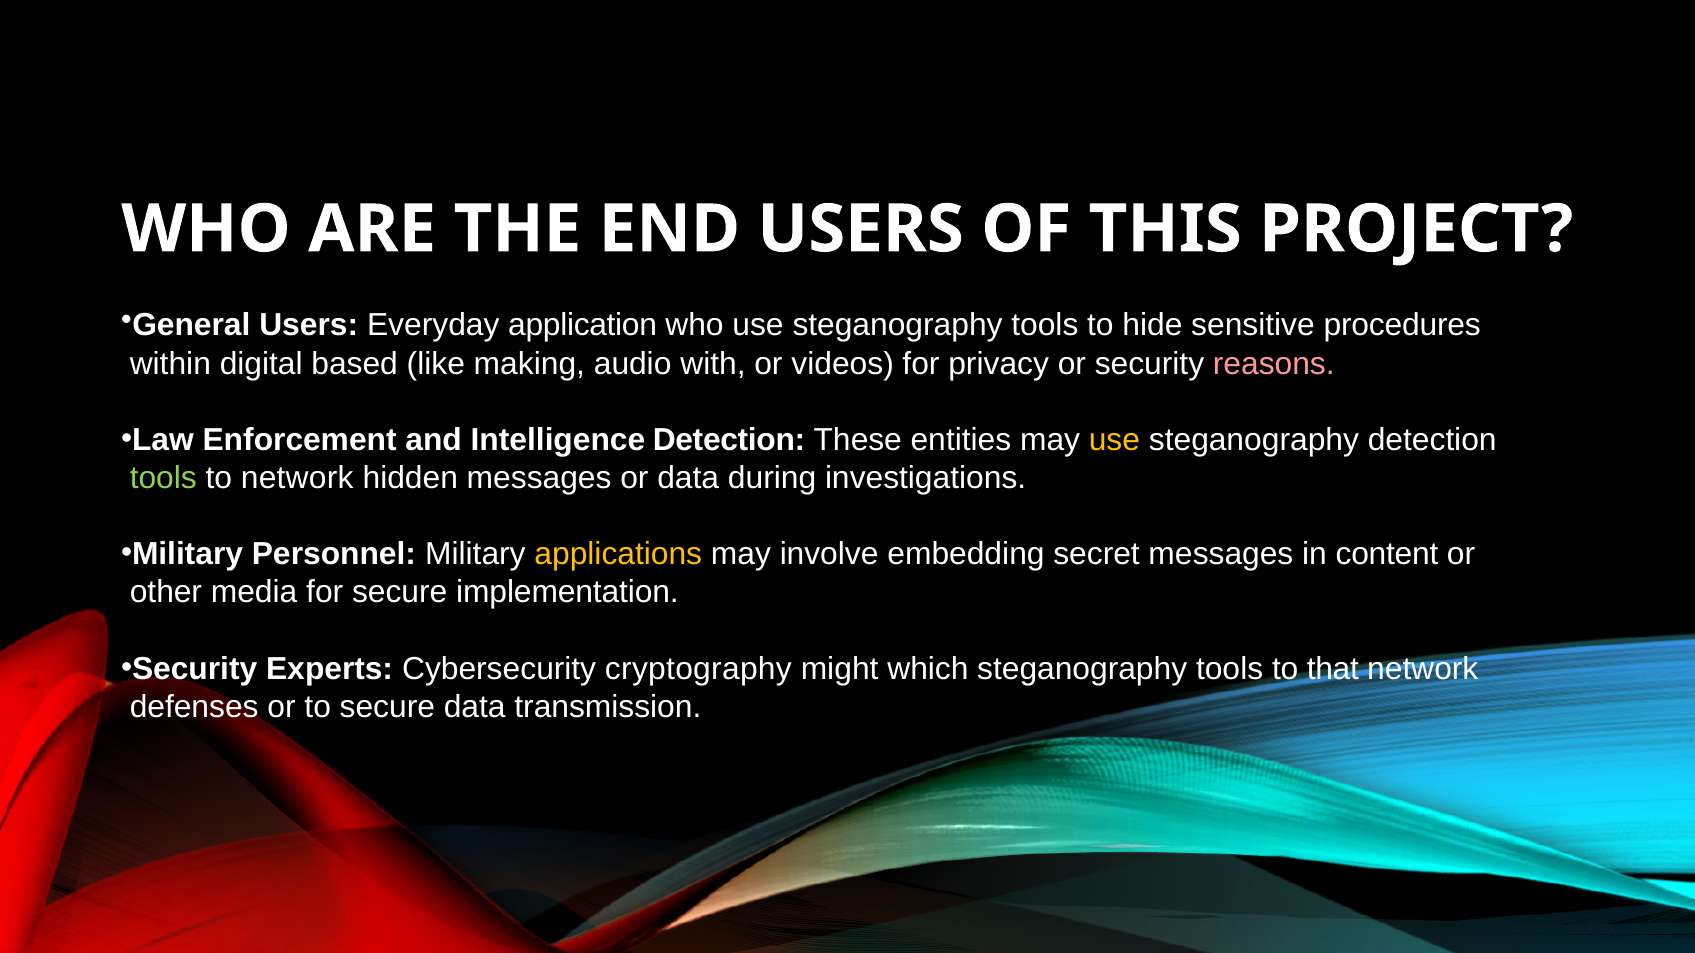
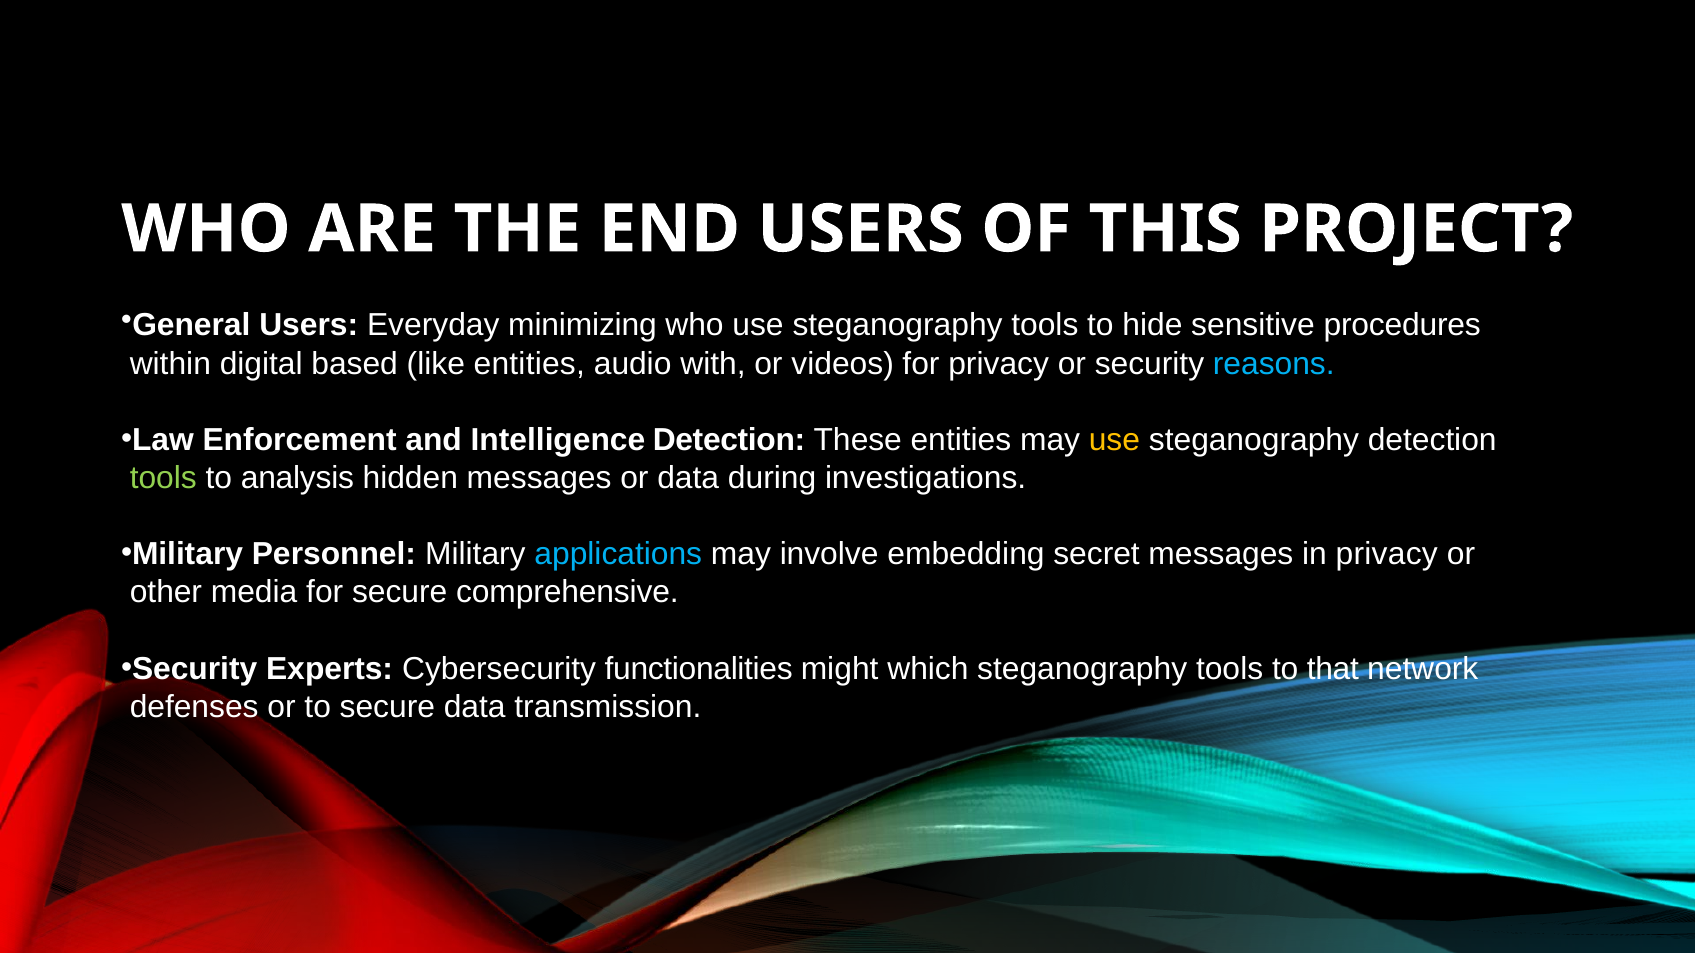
application: application -> minimizing (583, 326)
like making: making -> entities (529, 364)
reasons colour: pink -> light blue (1274, 364)
to network: network -> analysis (297, 478)
applications colour: yellow -> light blue (618, 554)
in content: content -> privacy (1387, 554)
implementation: implementation -> comprehensive (567, 593)
cryptography: cryptography -> functionalities (699, 669)
